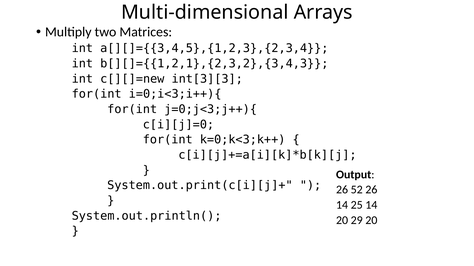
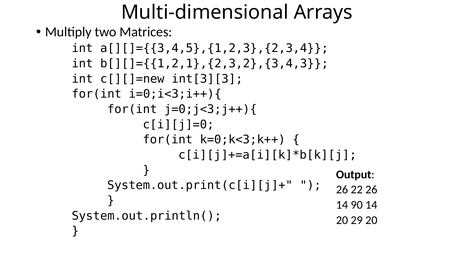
52: 52 -> 22 (357, 190)
25: 25 -> 90 (357, 205)
